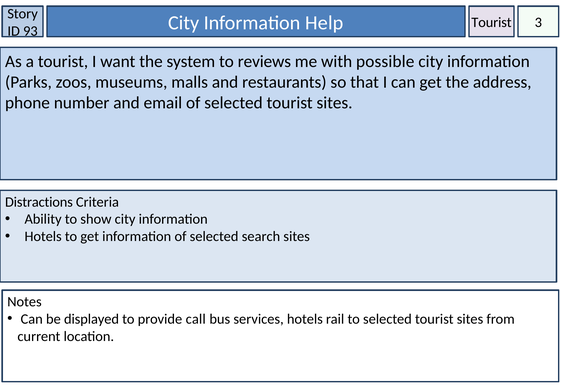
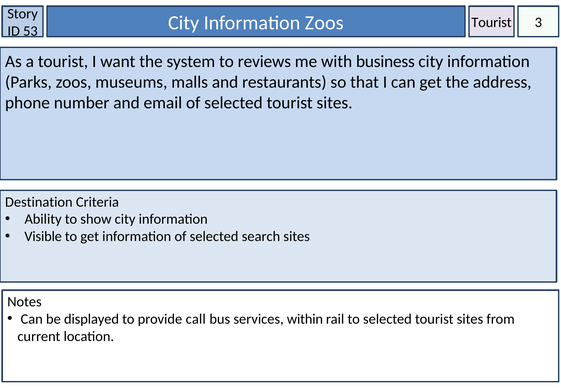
93: 93 -> 53 (30, 31)
Information Help: Help -> Zoos (324, 23)
possible: possible -> business (385, 61)
Distractions: Distractions -> Destination (39, 202)
Hotels: Hotels -> Visible (43, 237)
services hotels: hotels -> within (305, 319)
